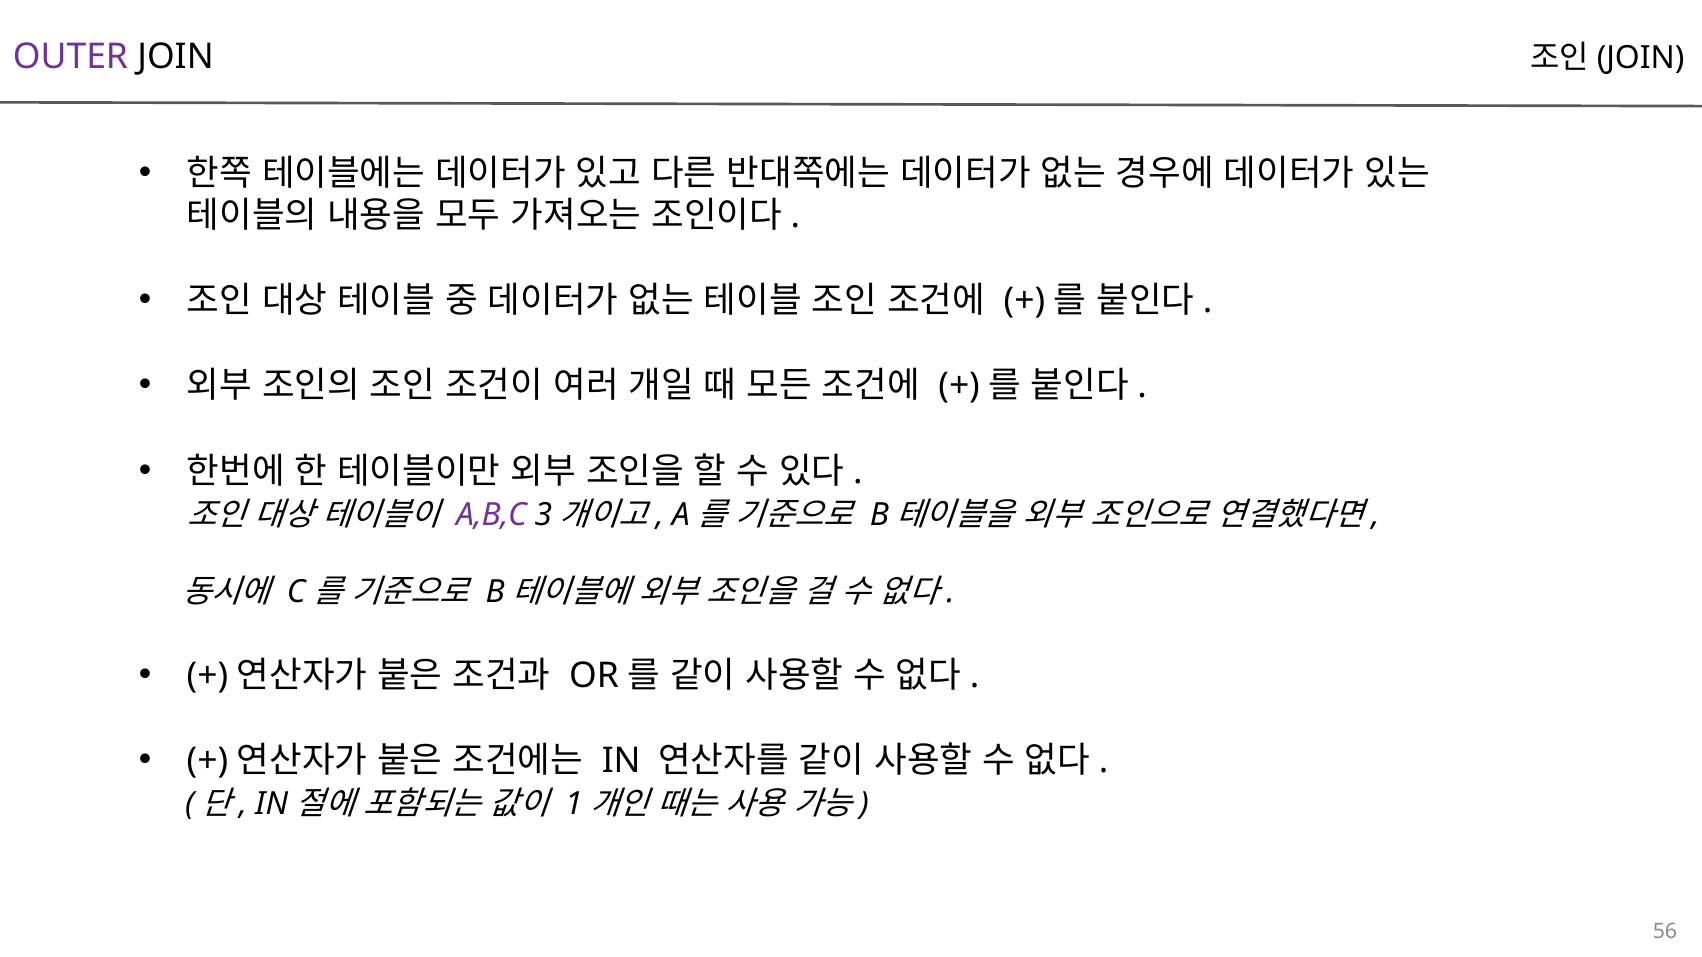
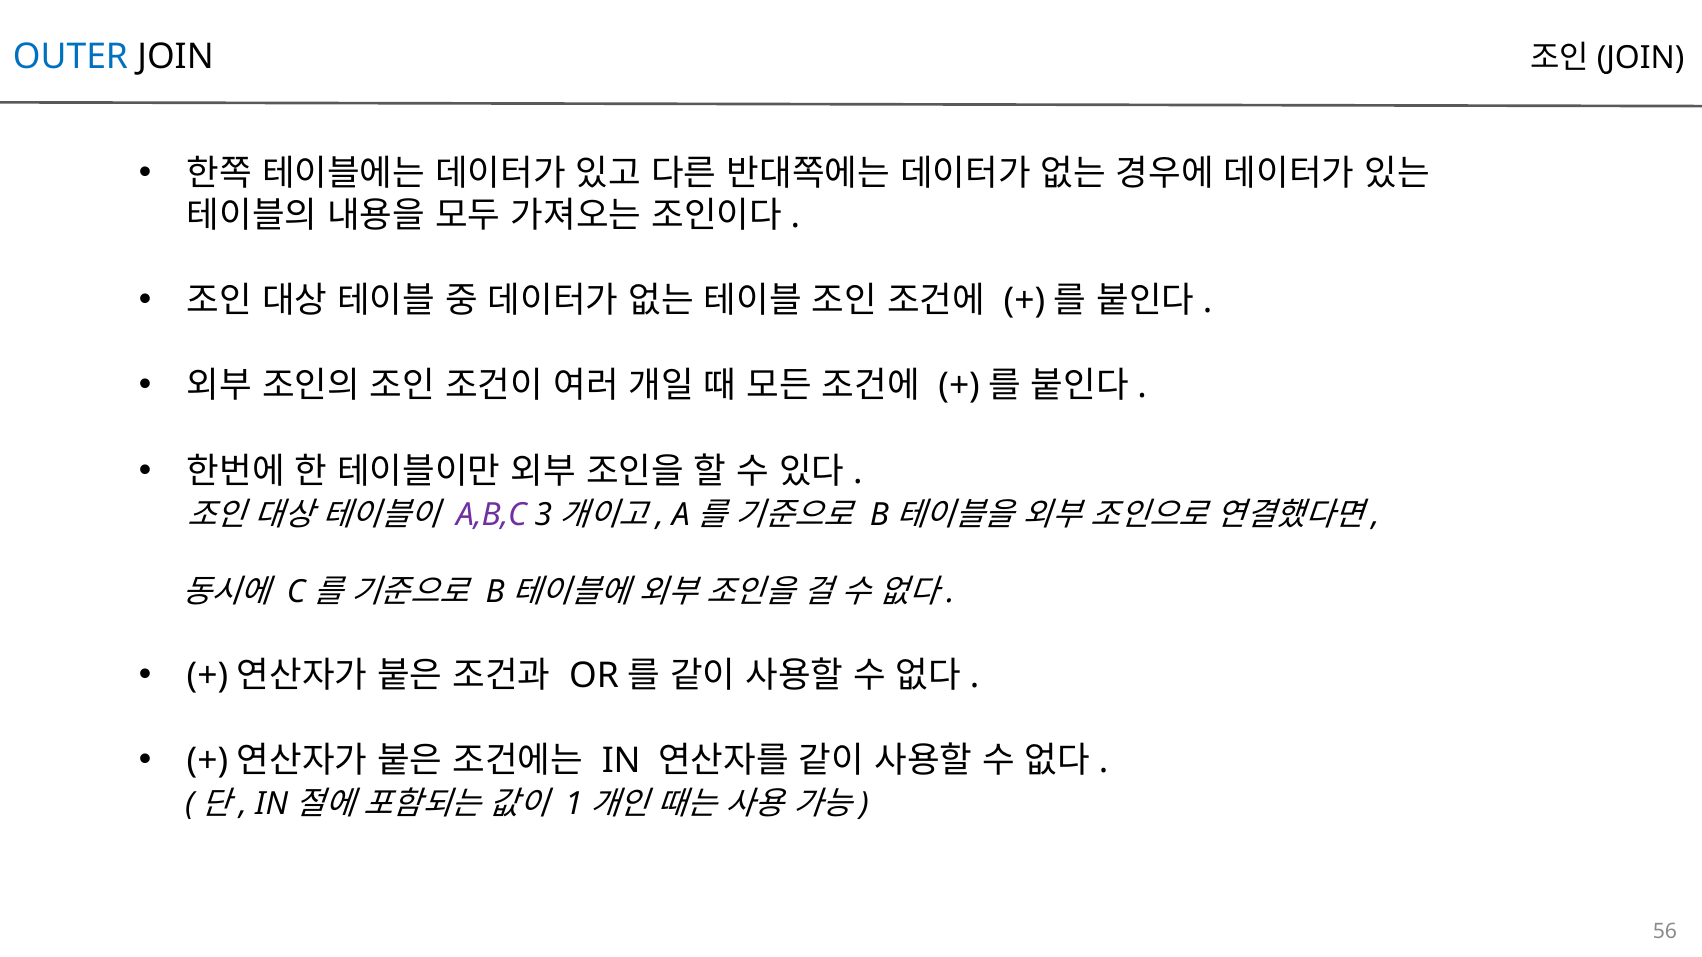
OUTER colour: purple -> blue (70, 57)
